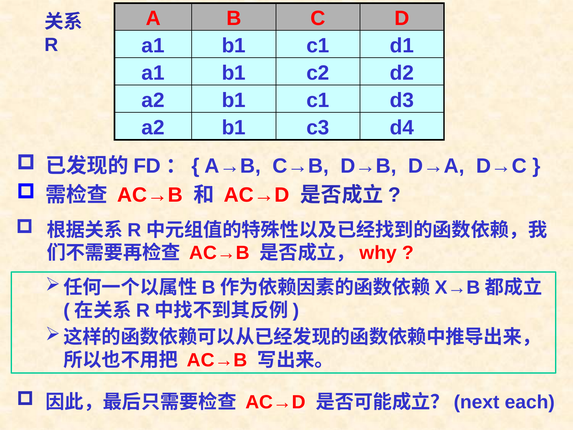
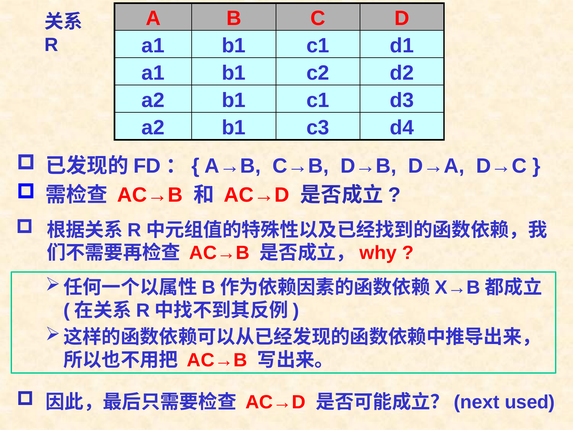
each: each -> used (530, 402)
